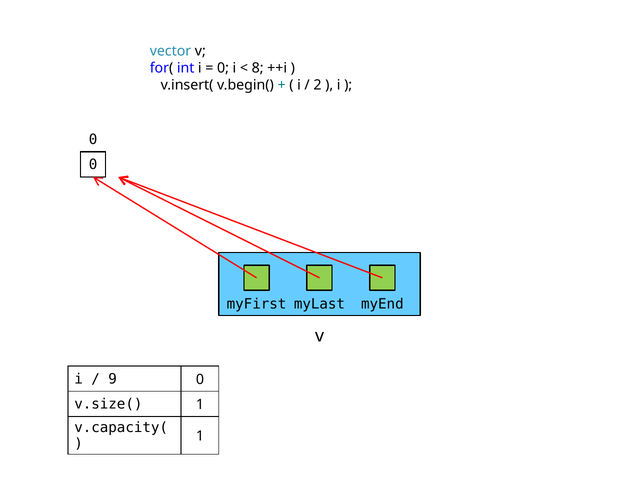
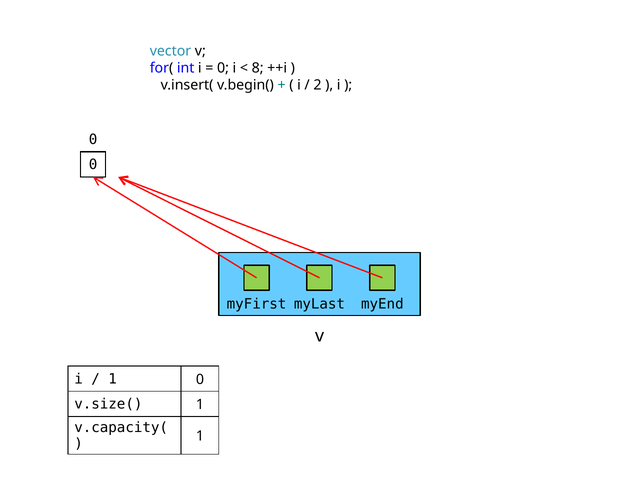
9: 9 -> 1 (113, 378)
